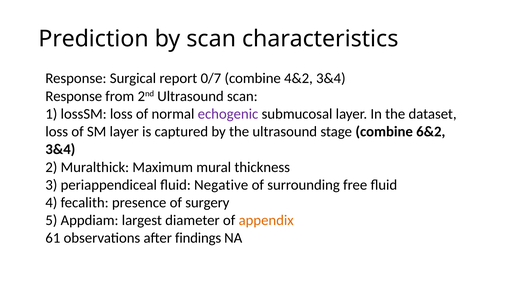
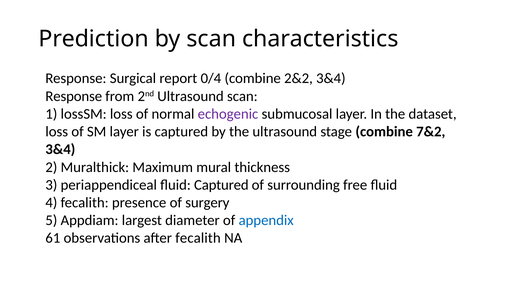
0/7: 0/7 -> 0/4 (211, 78)
4&2: 4&2 -> 2&2 (298, 78)
6&2: 6&2 -> 7&2 (431, 131)
fluid Negative: Negative -> Captured (221, 185)
appendix colour: orange -> blue (266, 220)
after findings: findings -> fecalith (198, 238)
